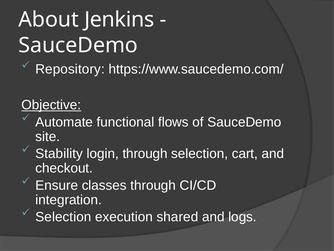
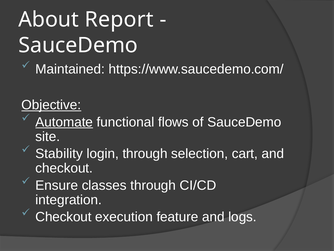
Jenkins: Jenkins -> Report (119, 20)
Repository: Repository -> Maintained (70, 69)
Automate underline: none -> present (64, 122)
Selection: Selection -> Checkout (63, 217)
shared: shared -> feature (177, 217)
